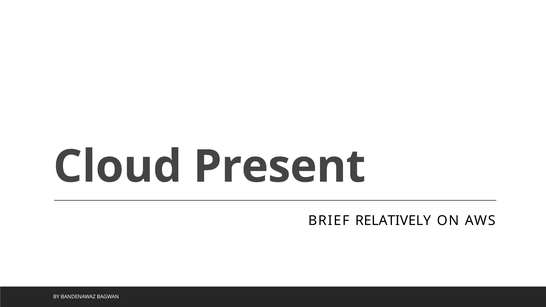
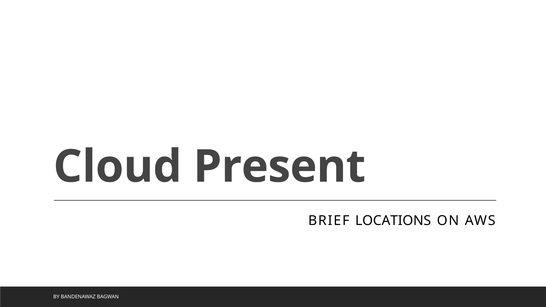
RELATIVELY: RELATIVELY -> LOCATIONS (393, 221)
